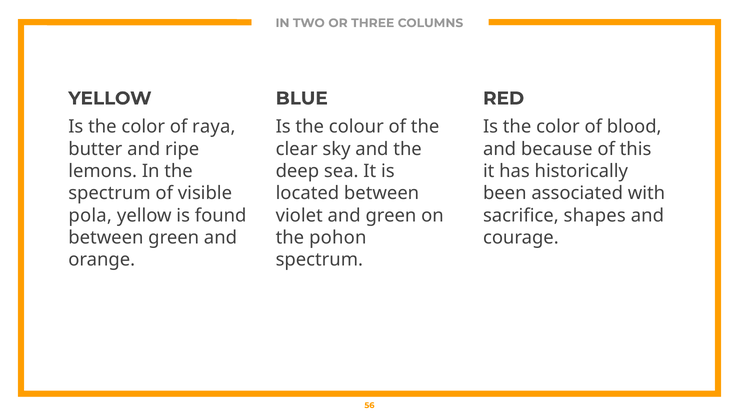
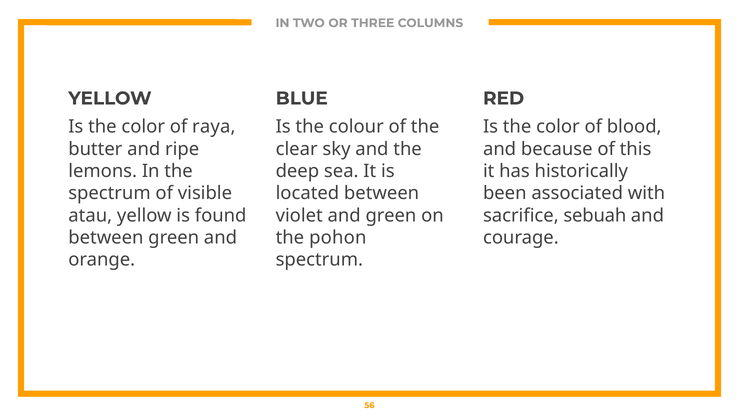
pola: pola -> atau (90, 215)
shapes: shapes -> sebuah (595, 215)
